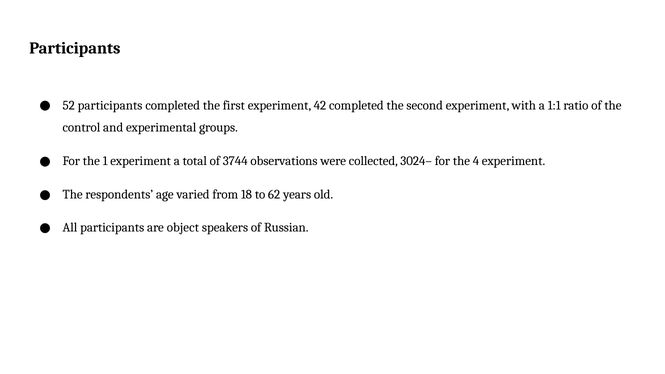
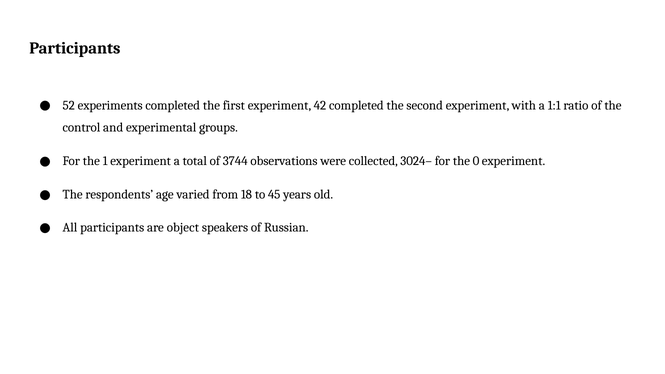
52 participants: participants -> experiments (110, 105)
4: 4 -> 0 (476, 161)
62: 62 -> 45 (274, 194)
